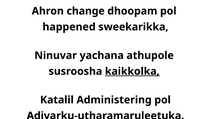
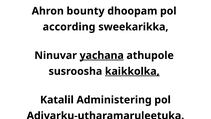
change: change -> bounty (86, 11)
happened: happened -> according (69, 27)
yachana underline: none -> present (102, 55)
